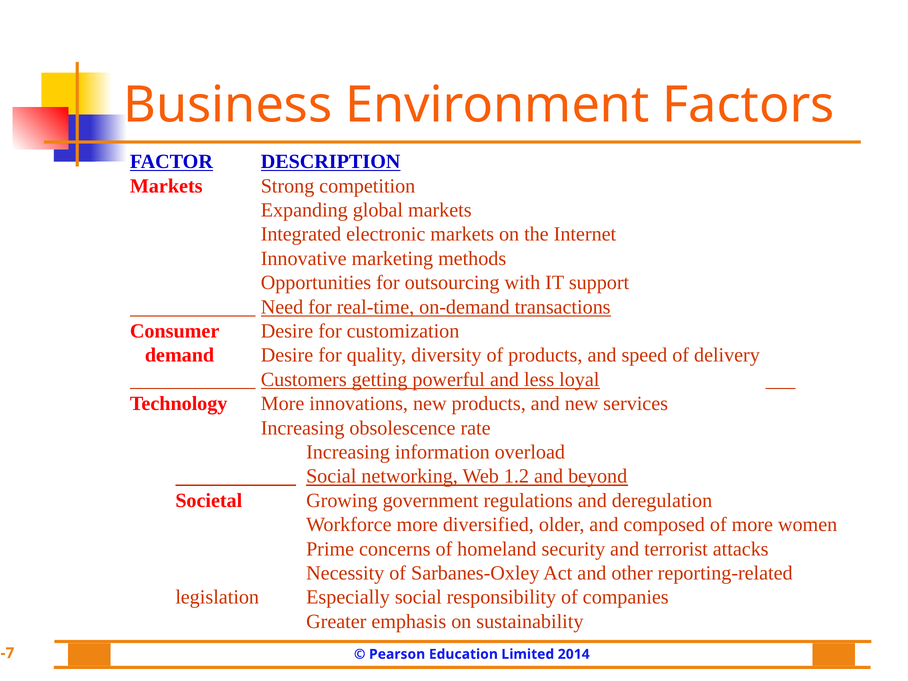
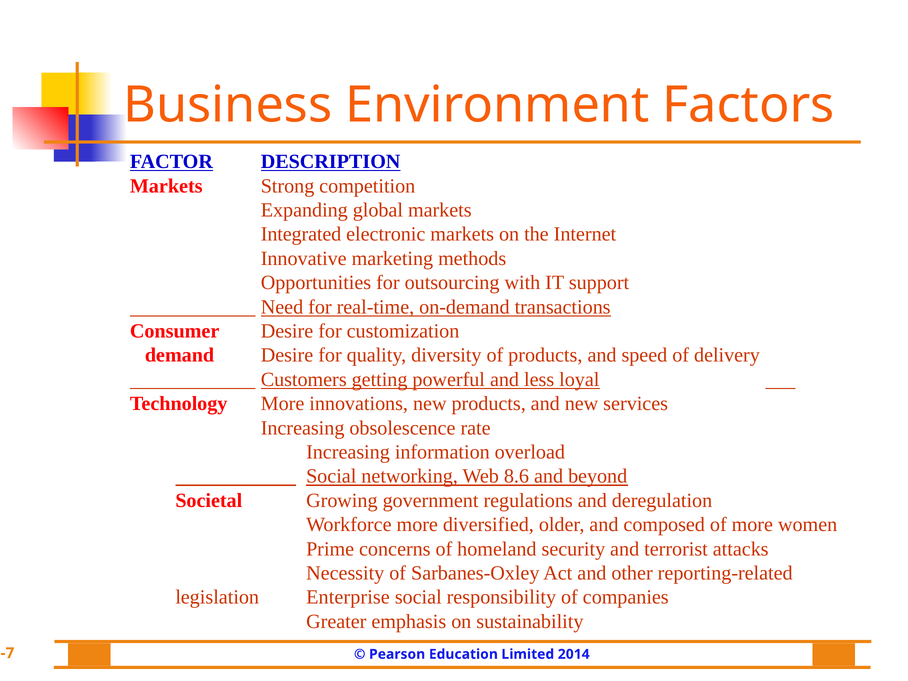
1.2: 1.2 -> 8.6 (516, 476)
Especially: Especially -> Enterprise (348, 597)
